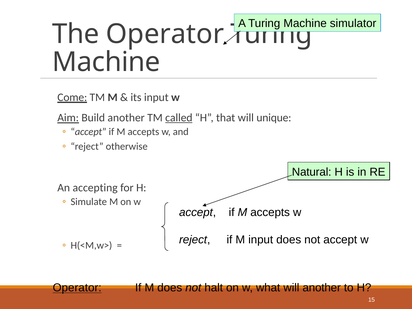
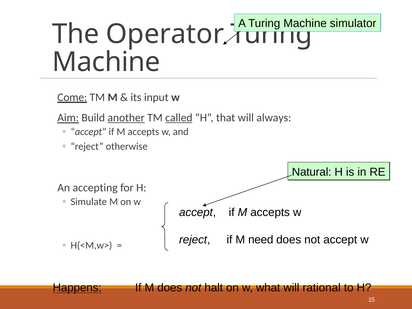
another underline: none -> present (126, 118)
unique: unique -> always (274, 118)
M input: input -> need (261, 240)
Operator: Operator -> Happens (77, 288)
will another: another -> rational (322, 288)
